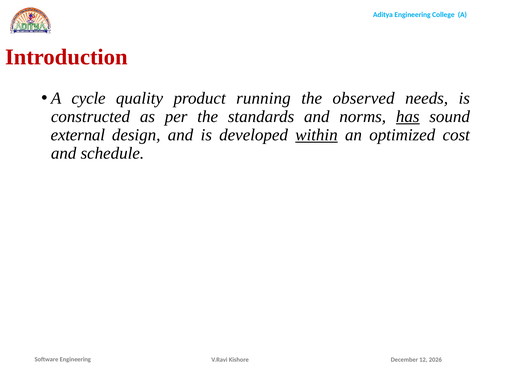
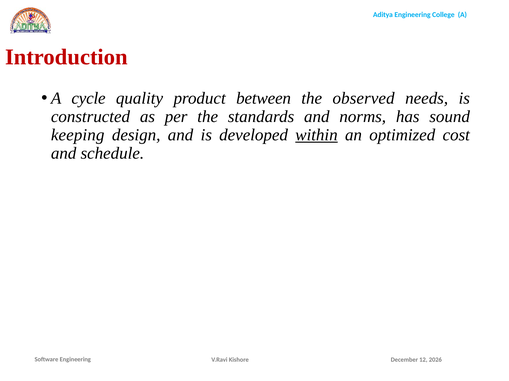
running: running -> between (264, 99)
has underline: present -> none (408, 117)
external: external -> keeping (78, 135)
